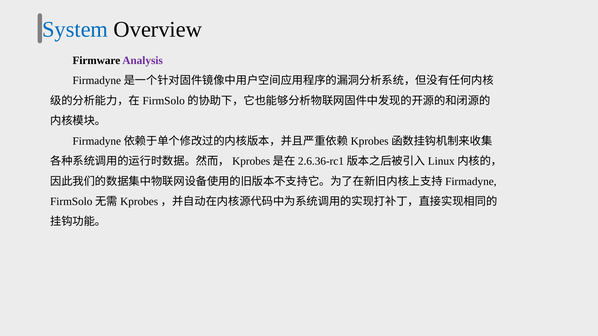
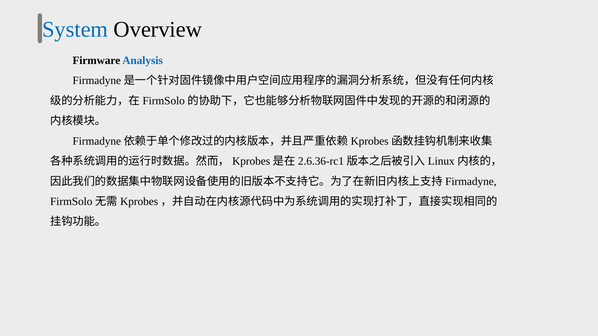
Analysis colour: purple -> blue (143, 60)
